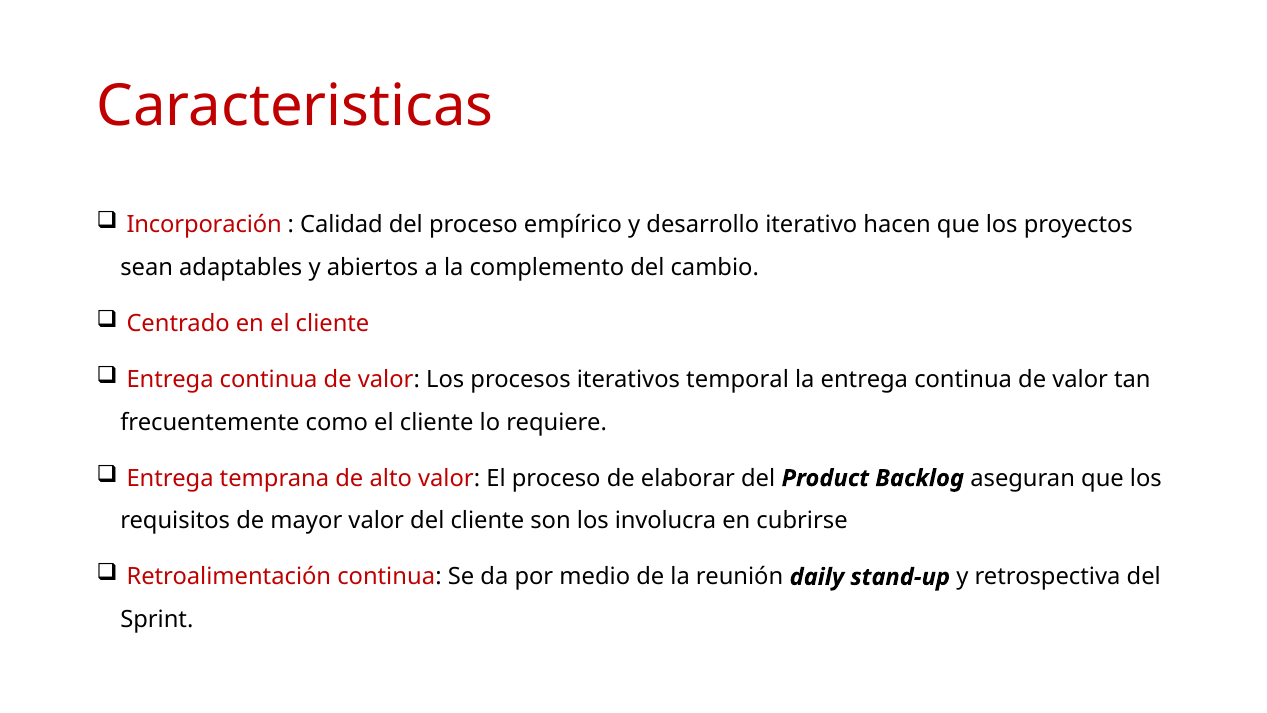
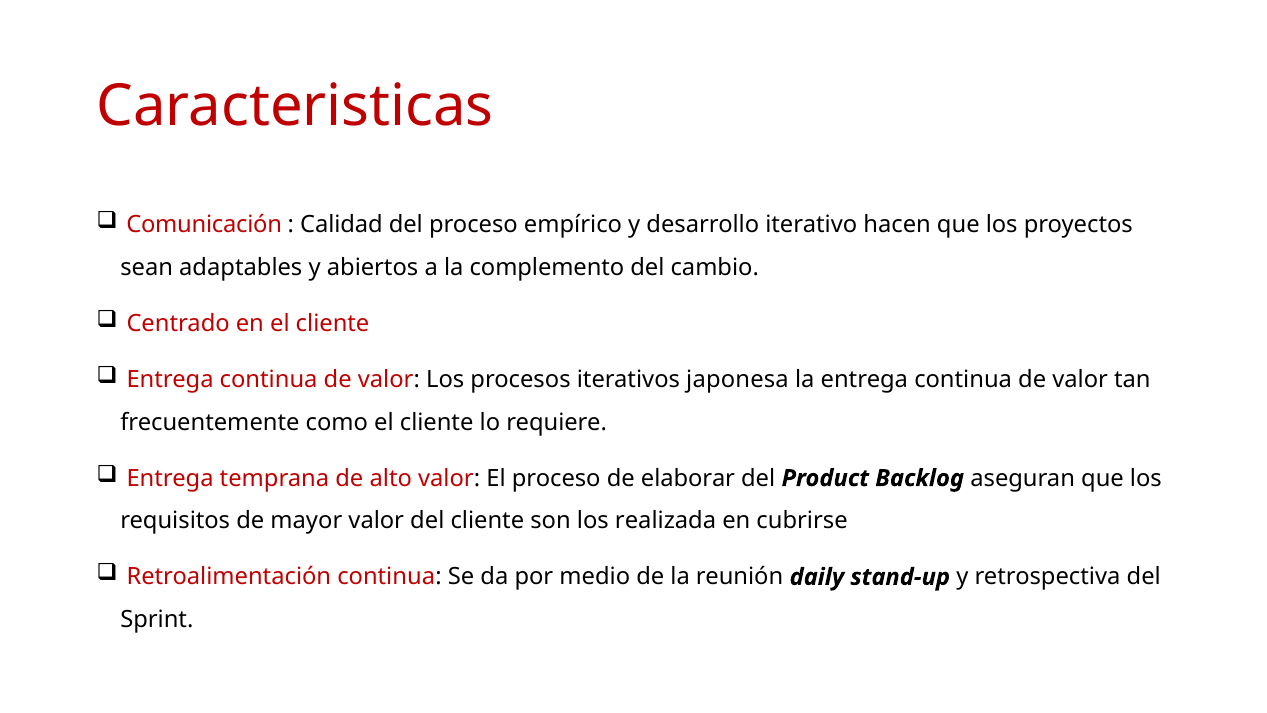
Incorporación: Incorporación -> Comunicación (204, 225)
temporal: temporal -> japonesa (737, 379)
involucra: involucra -> realizada (666, 521)
